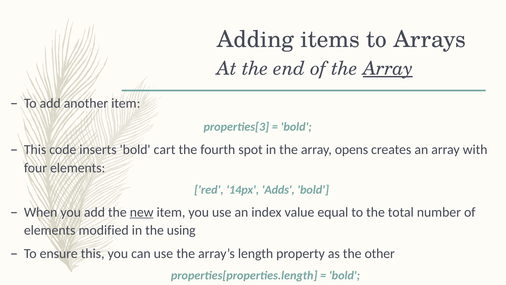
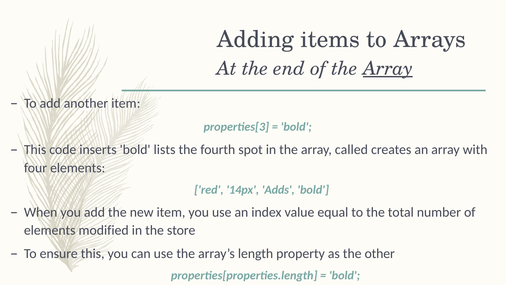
cart: cart -> lists (165, 149)
opens: opens -> called (351, 149)
new underline: present -> none (142, 212)
using: using -> store (181, 230)
